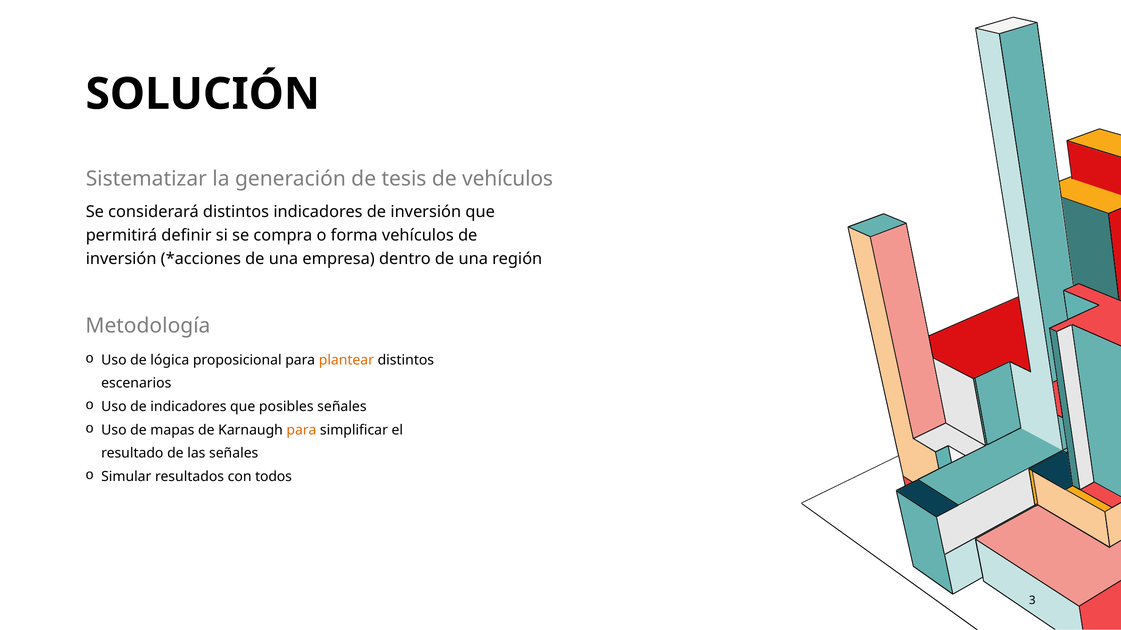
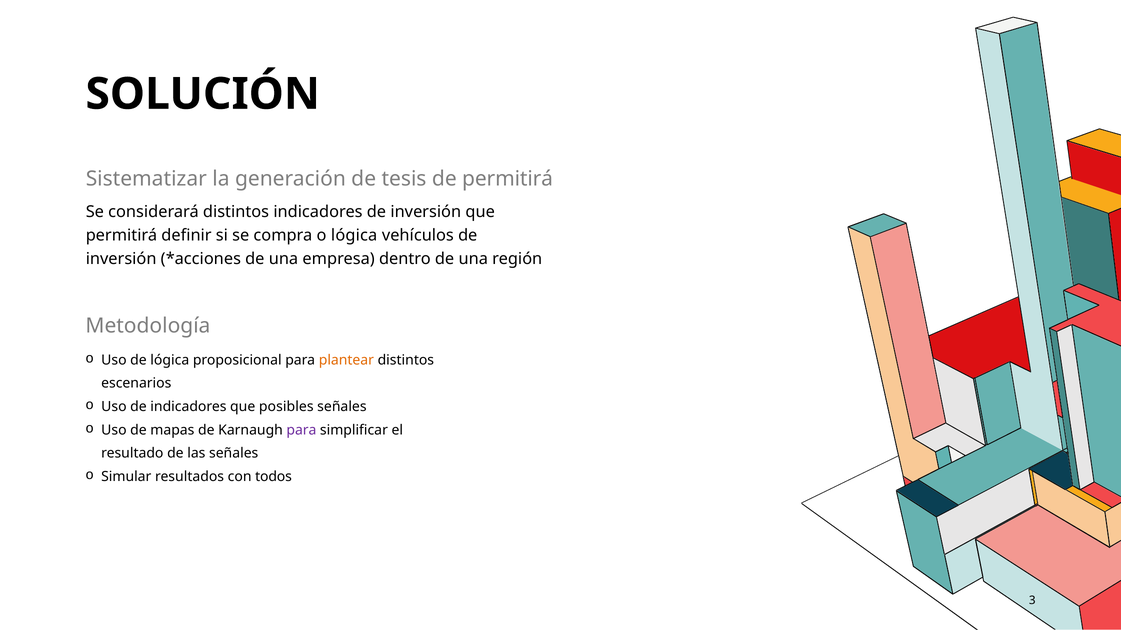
de vehículos: vehículos -> permitirá (508, 179)
o forma: forma -> lógica (354, 236)
para colour: orange -> purple (301, 430)
